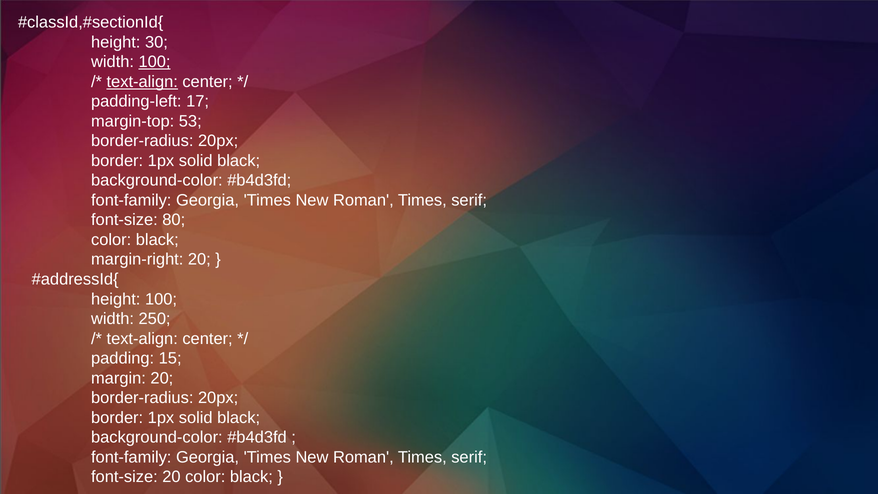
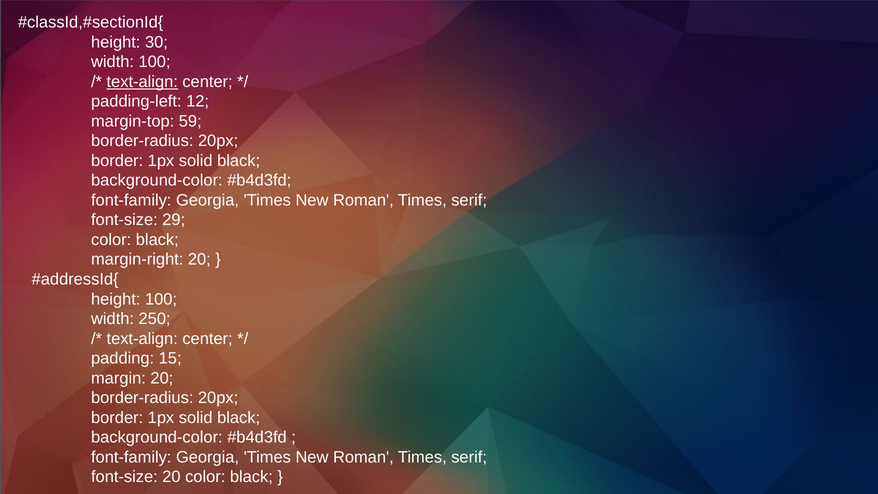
100 underline: present -> none (155, 62)
17: 17 -> 12 (198, 101)
53: 53 -> 59 (190, 121)
80: 80 -> 29 (174, 220)
